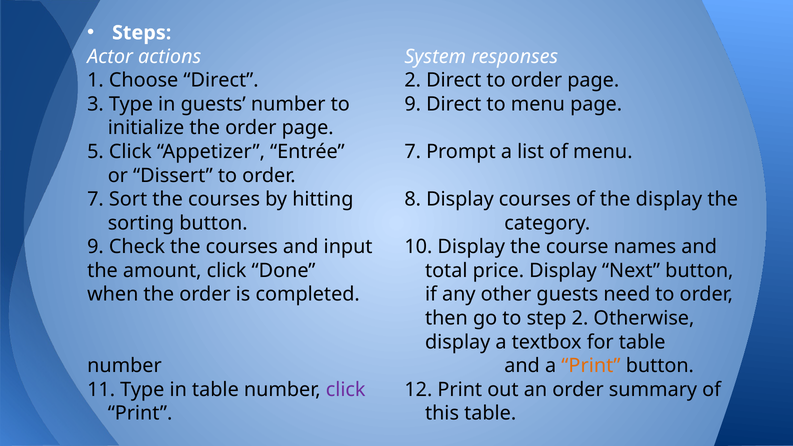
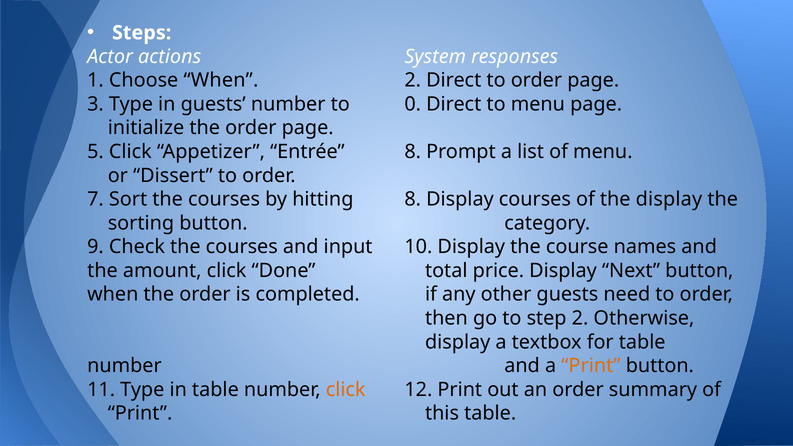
Choose Direct: Direct -> When (221, 80)
to 9: 9 -> 0 (413, 104)
Entrée 7: 7 -> 8 (413, 152)
click colour: purple -> orange (346, 390)
